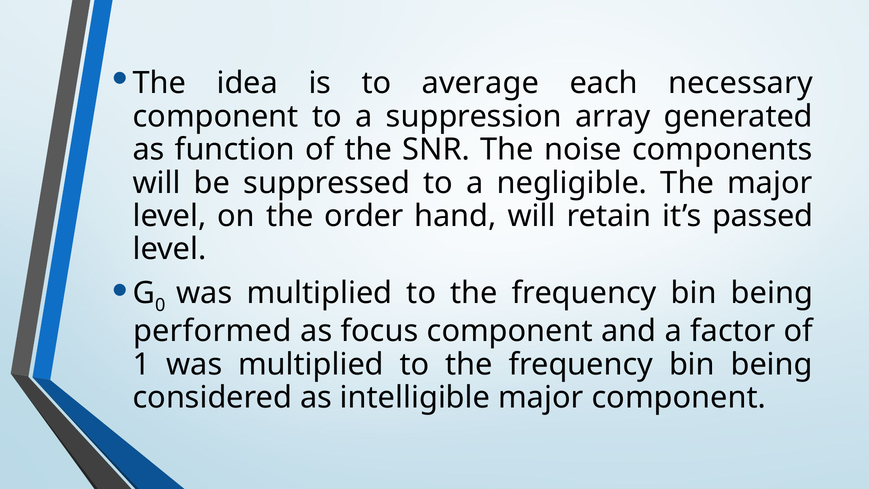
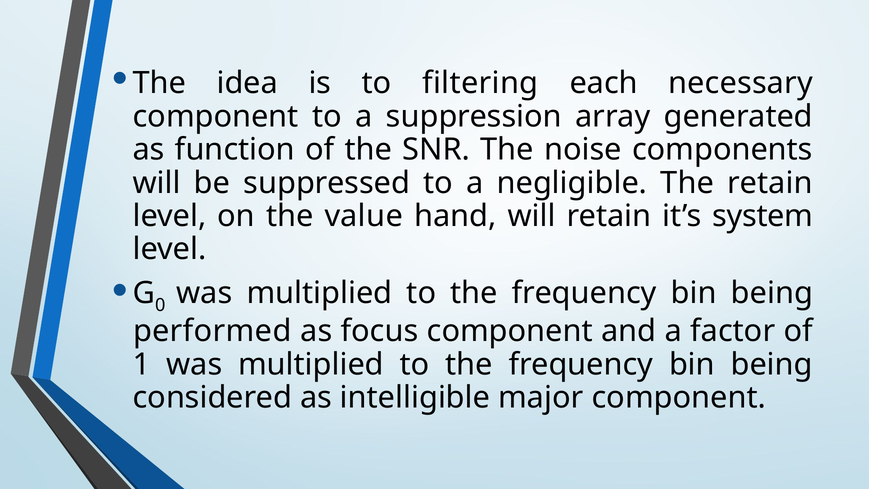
average: average -> filtering (480, 83)
The major: major -> retain (770, 183)
order: order -> value (364, 216)
passed: passed -> system (763, 216)
